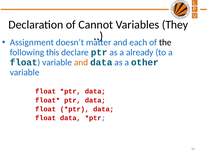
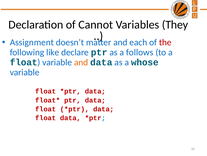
the colour: black -> red (165, 42)
this: this -> like (53, 52)
already: already -> follows (140, 52)
other: other -> whose (145, 62)
